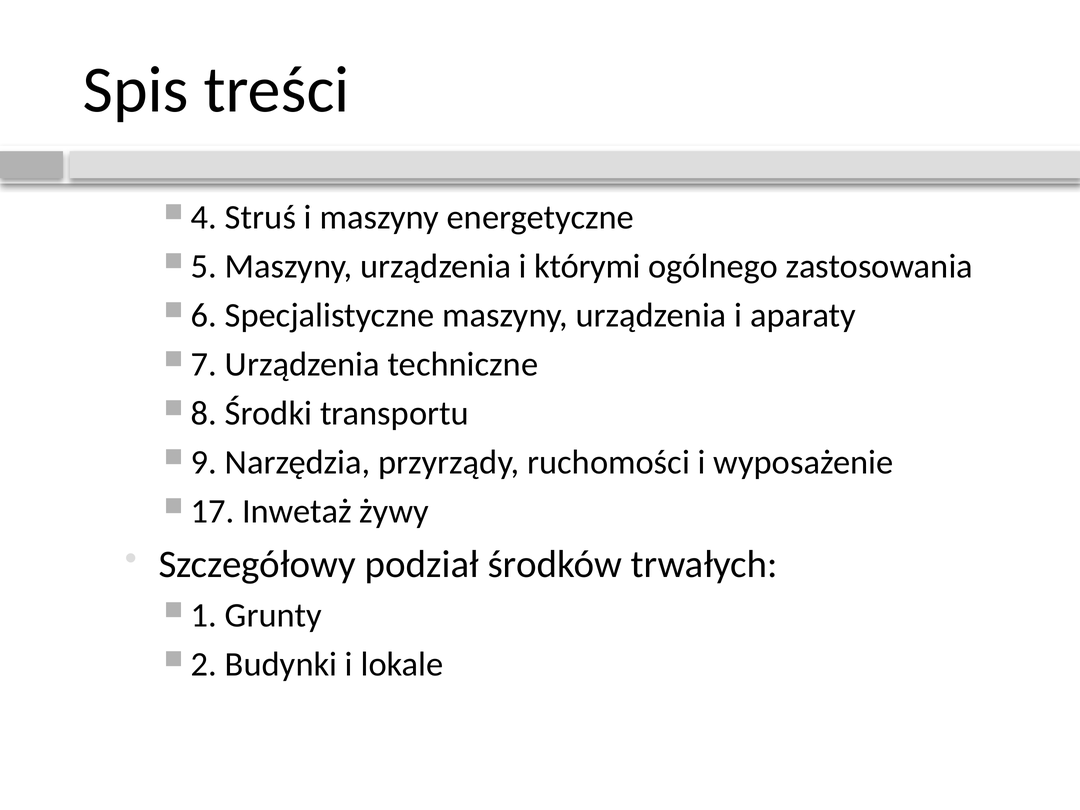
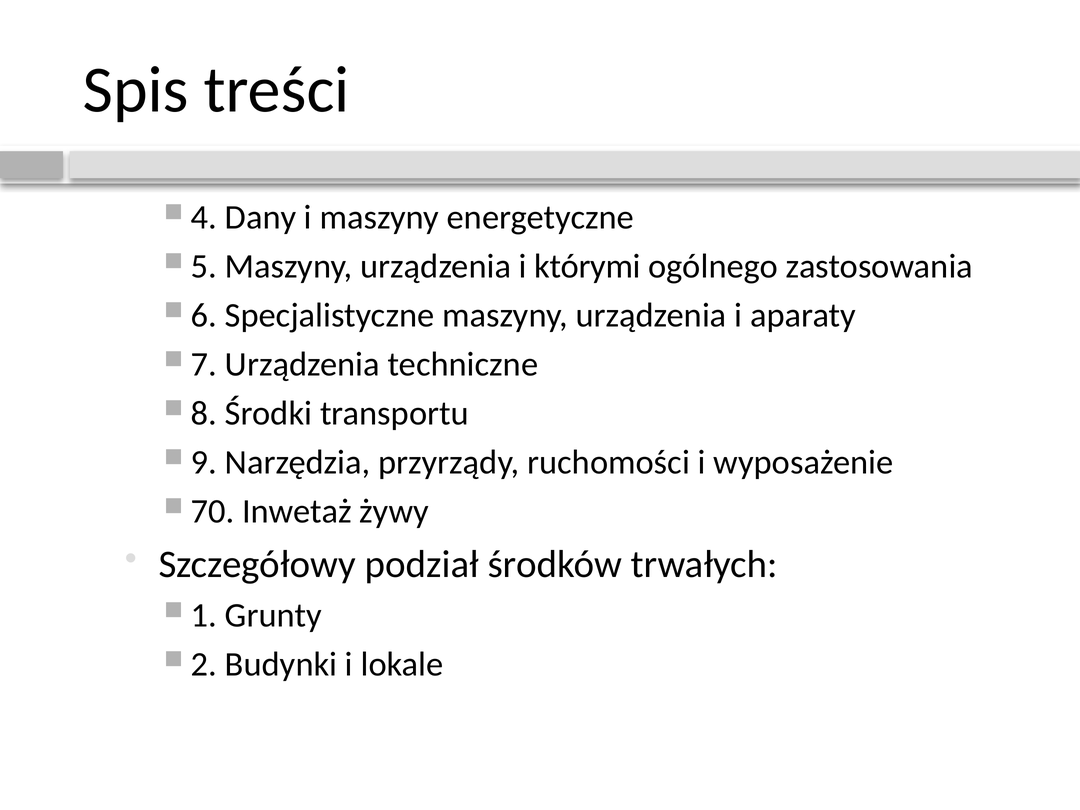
Struś: Struś -> Dany (261, 218)
17: 17 -> 70 (213, 511)
